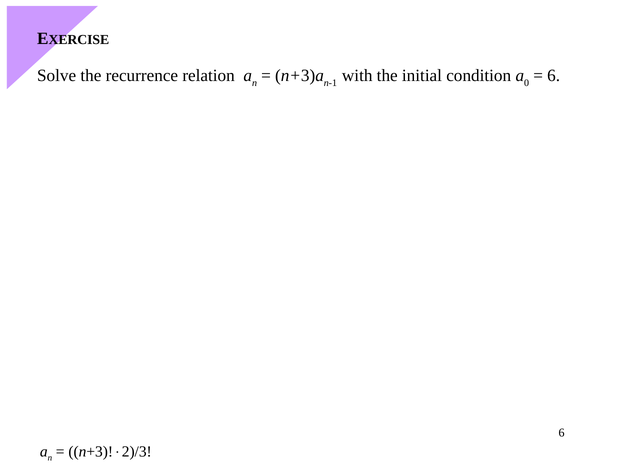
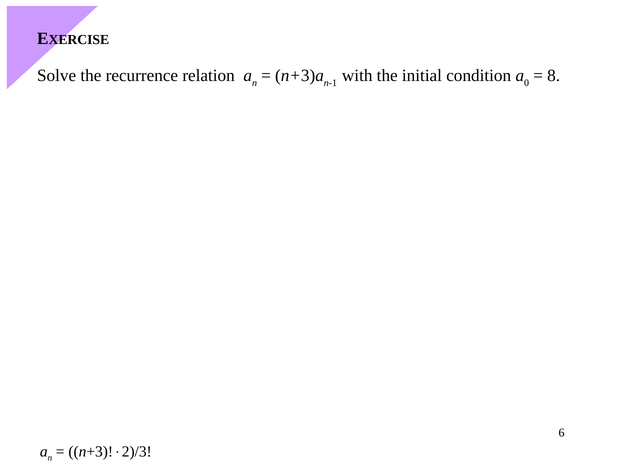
6: 6 -> 8 (554, 76)
